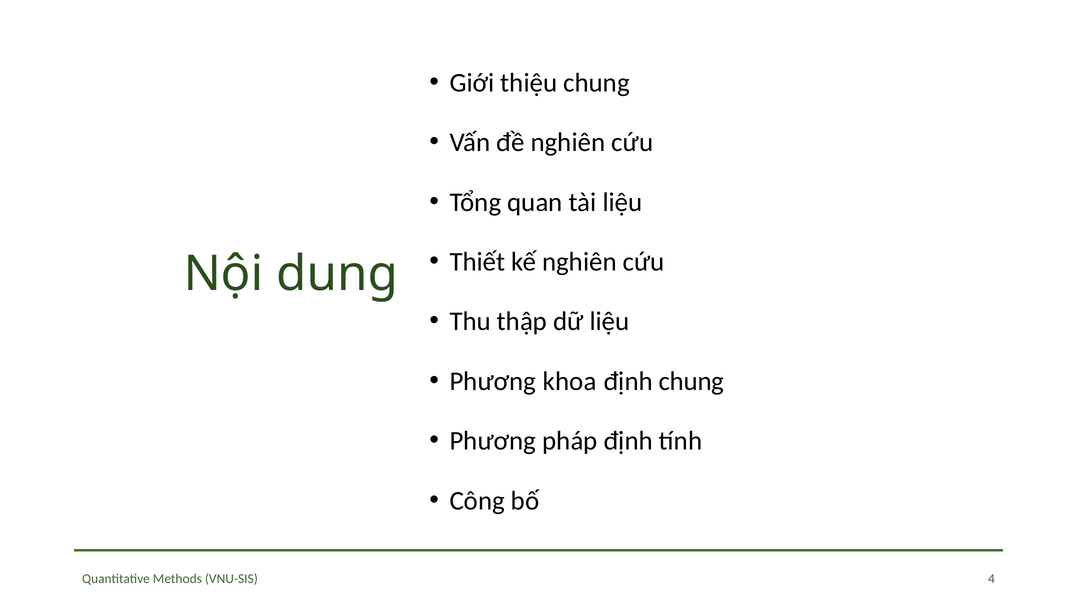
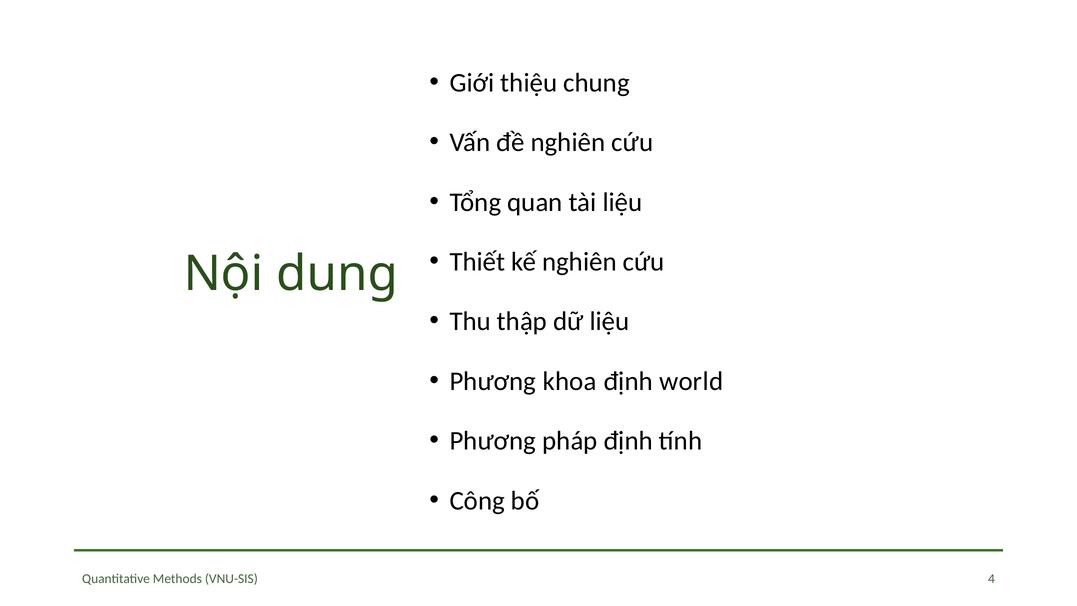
định chung: chung -> world (691, 381)
